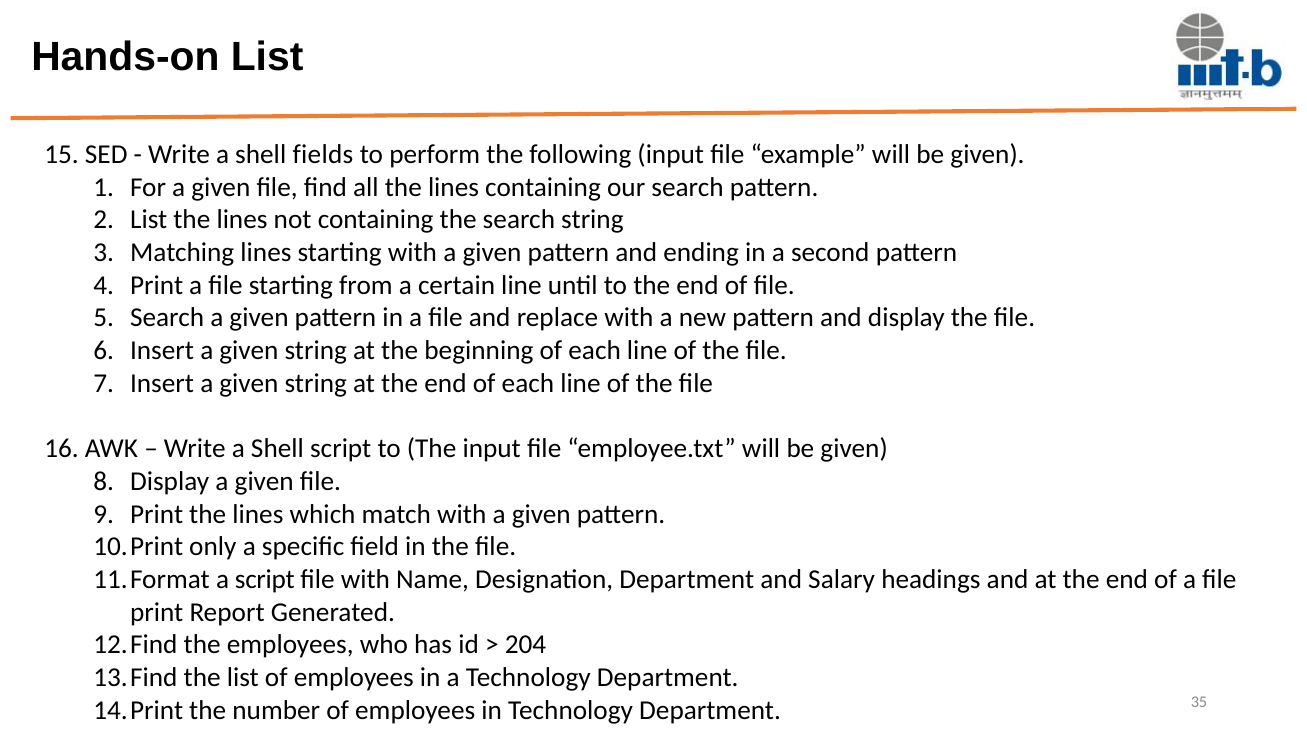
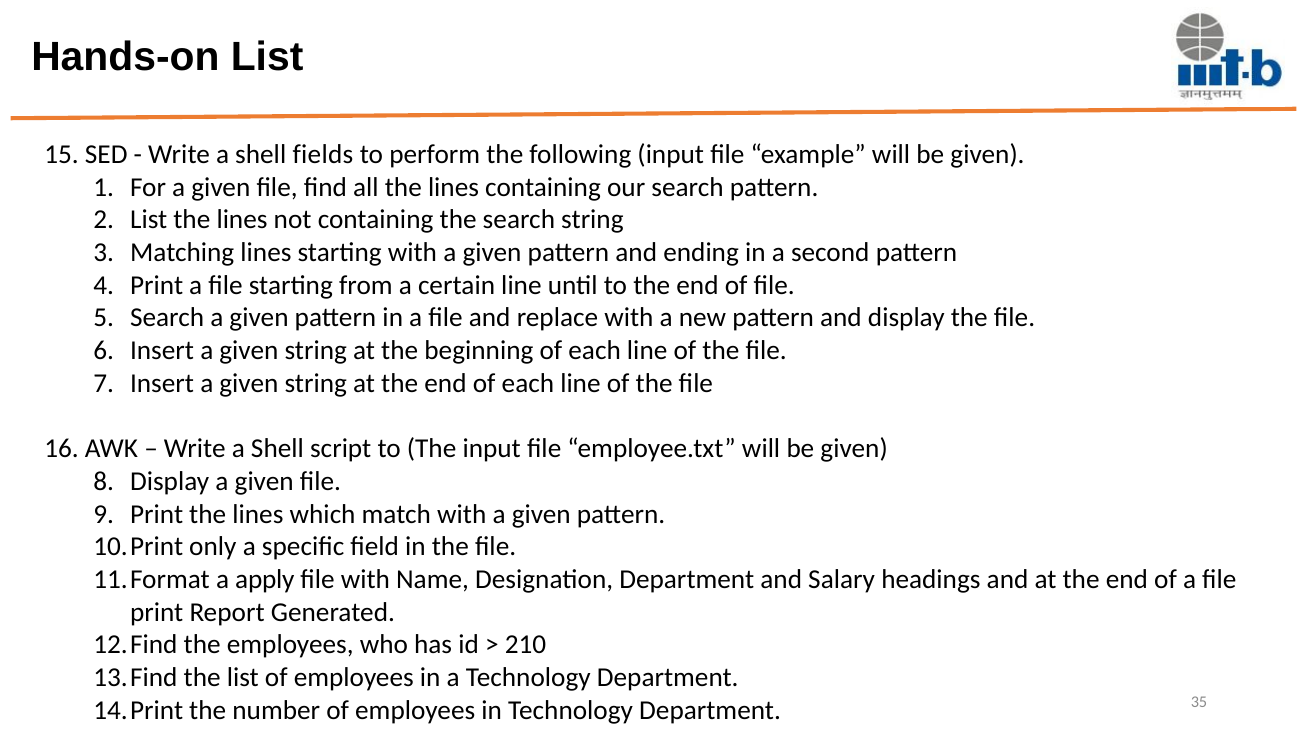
a script: script -> apply (265, 580)
204: 204 -> 210 (526, 645)
